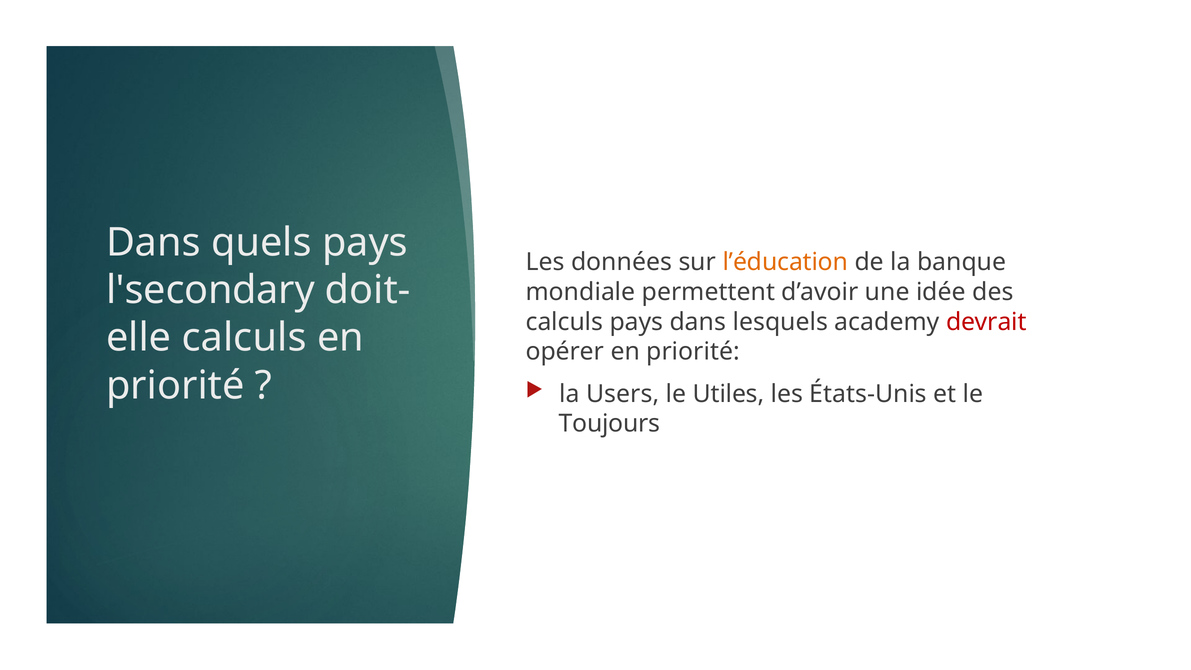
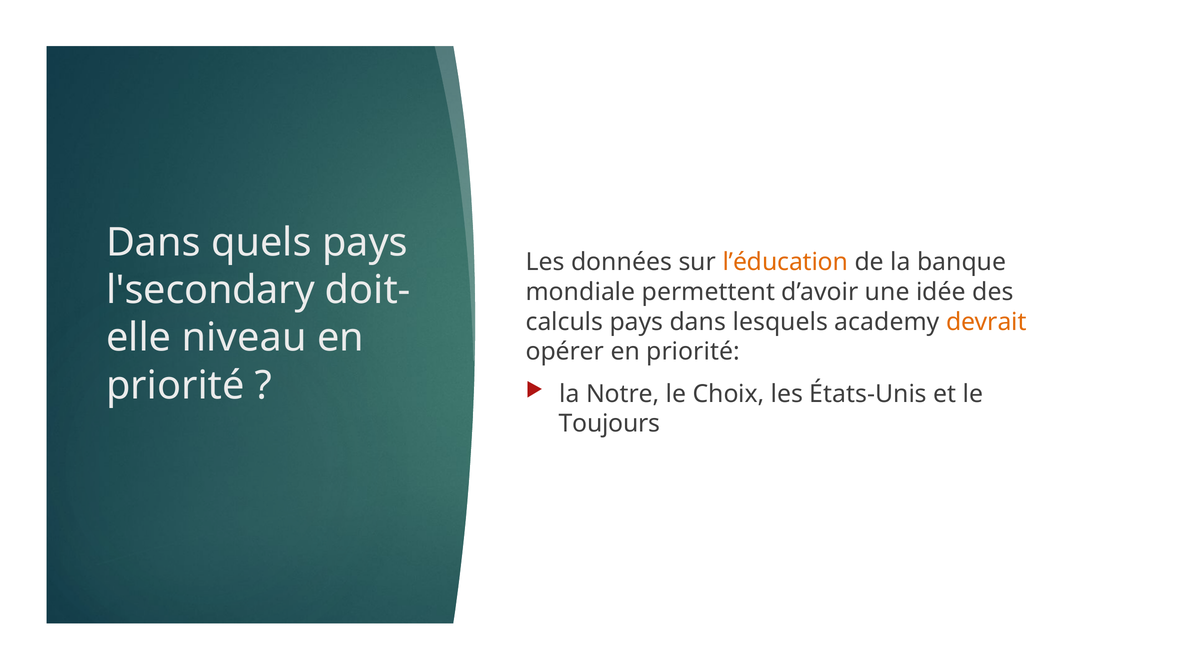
devrait colour: red -> orange (986, 322)
calculs: calculs -> niveau (244, 338)
Users: Users -> Notre (623, 394)
Utiles: Utiles -> Choix (729, 394)
